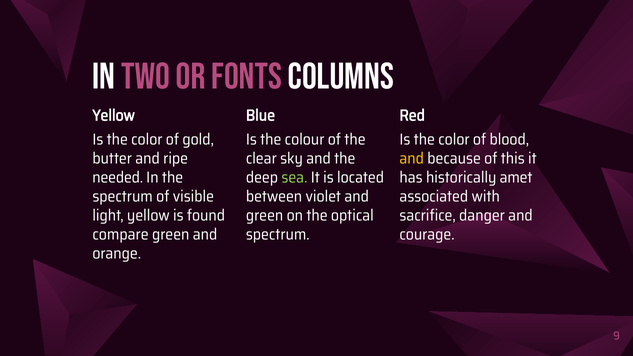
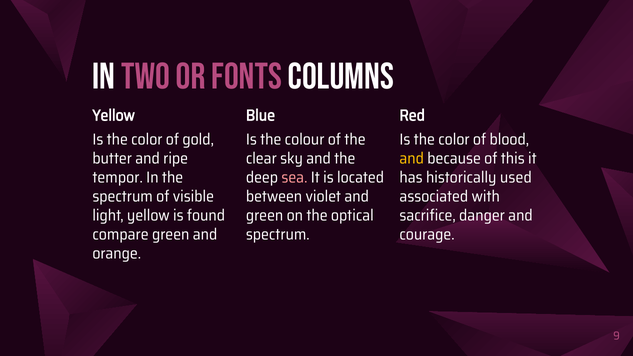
needed: needed -> tempor (118, 178)
sea colour: light green -> pink (294, 178)
amet: amet -> used (516, 178)
